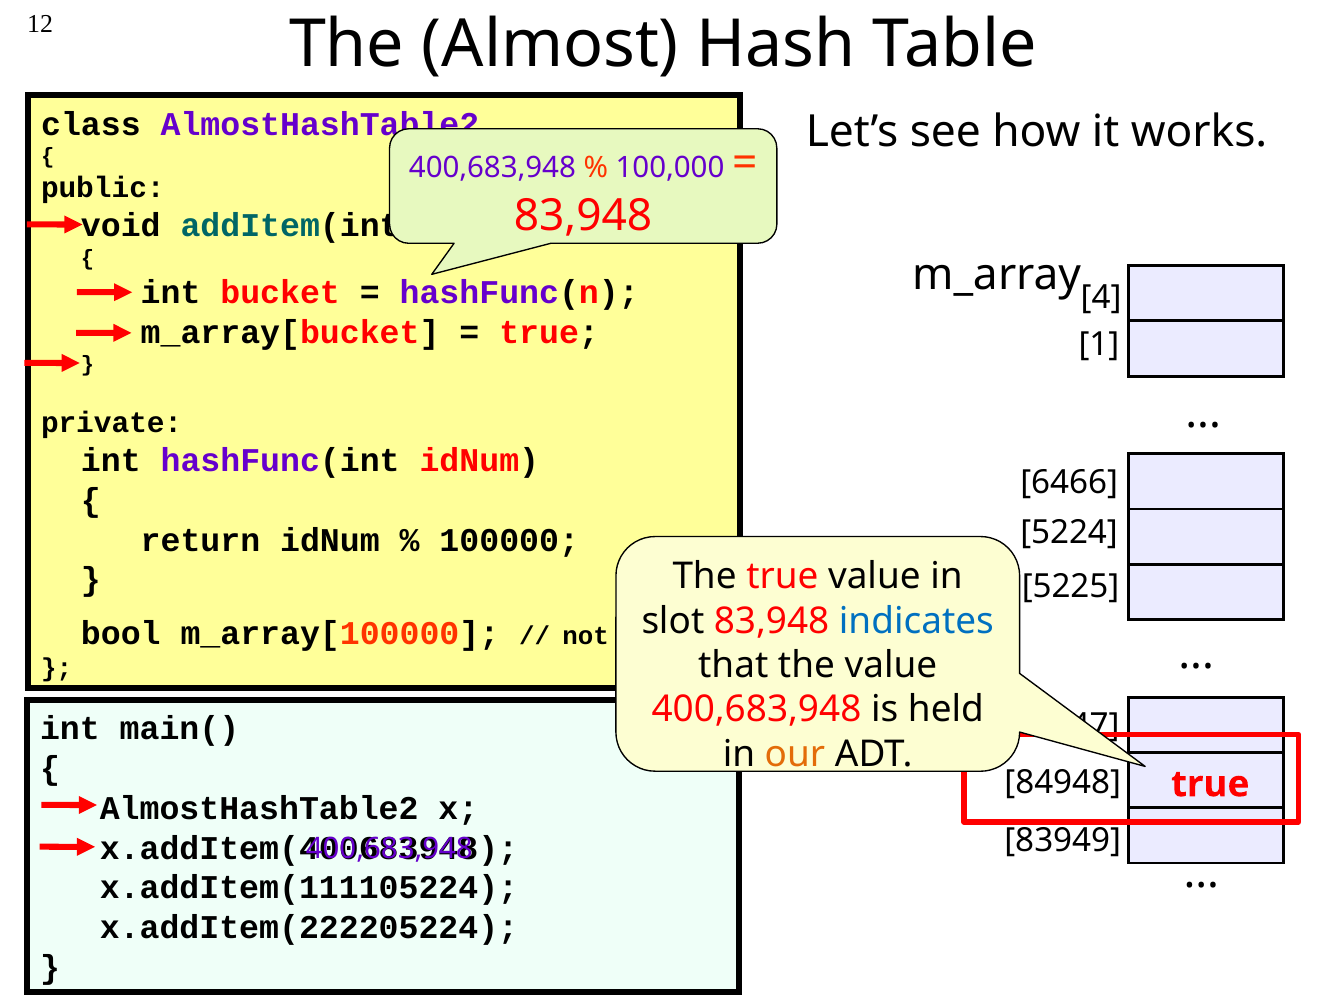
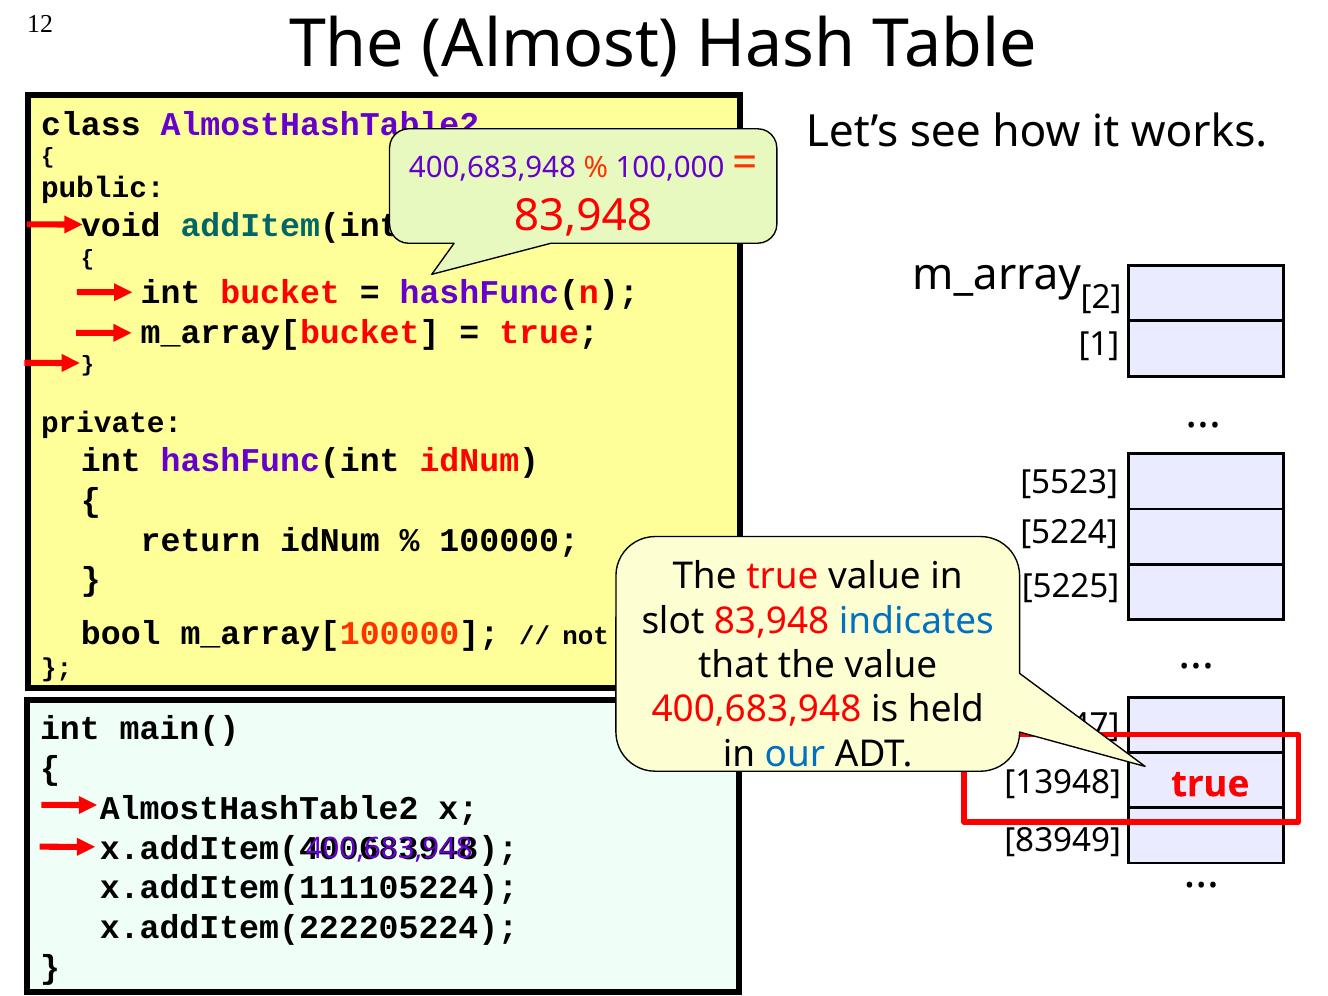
4: 4 -> 2 (1101, 298)
6466: 6466 -> 5523 (1069, 482)
our colour: orange -> blue (795, 754)
84948: 84948 -> 13948 (1063, 783)
